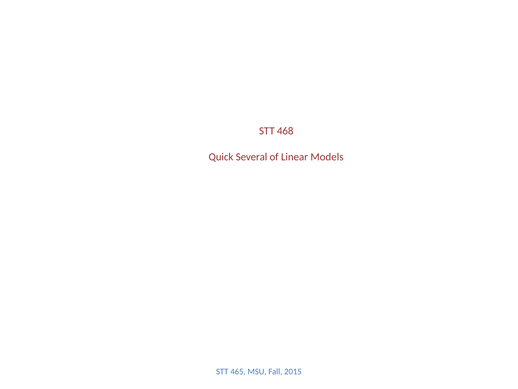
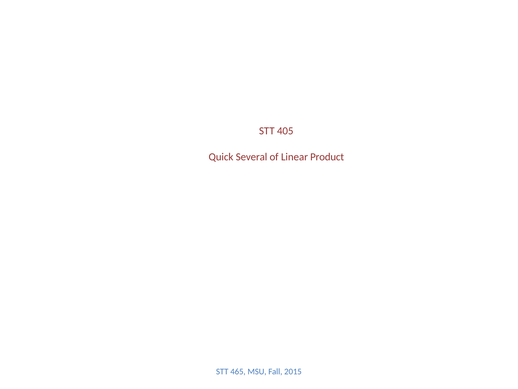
468: 468 -> 405 (285, 131)
Models: Models -> Product (327, 157)
